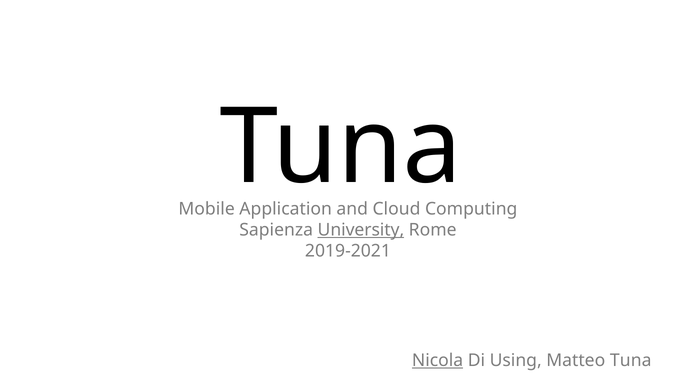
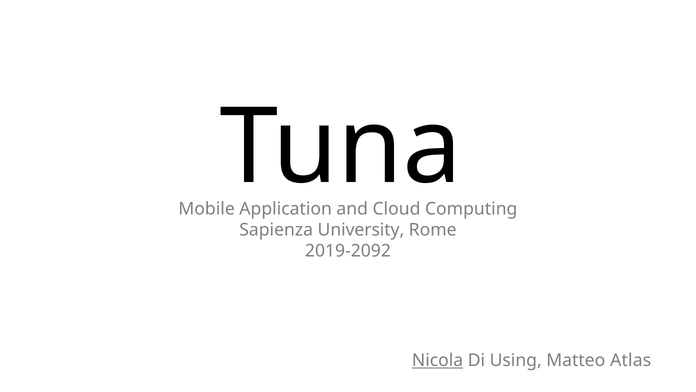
University underline: present -> none (361, 230)
2019-2021: 2019-2021 -> 2019-2092 (348, 251)
Matteo Tuna: Tuna -> Atlas (631, 360)
